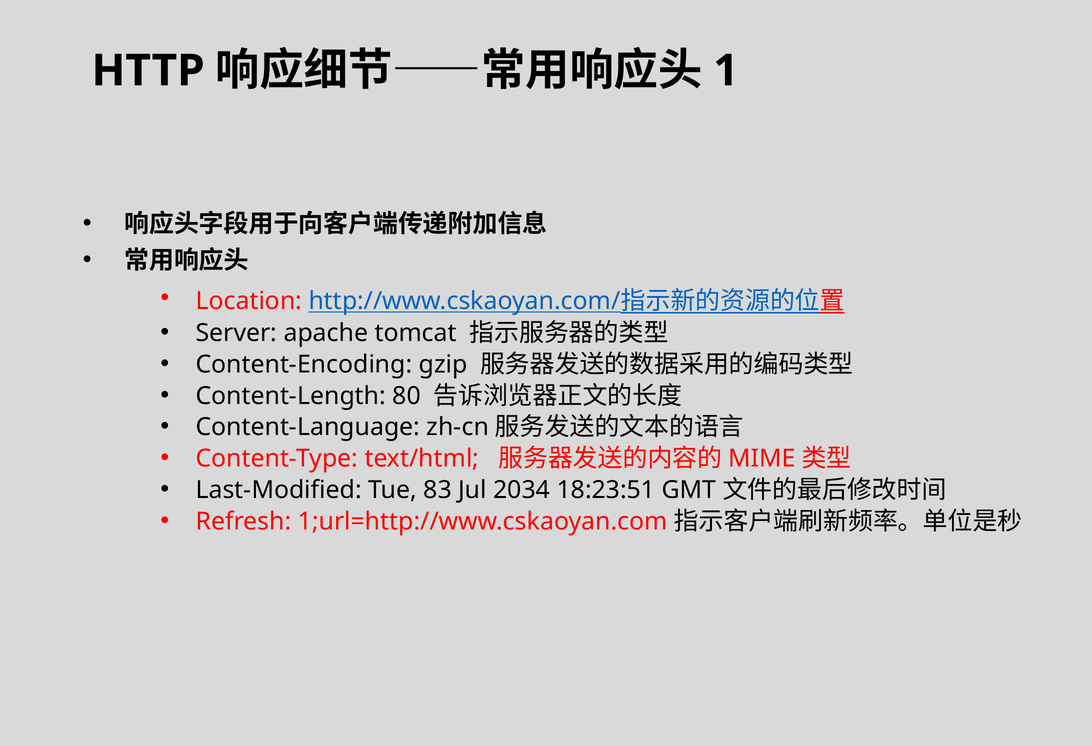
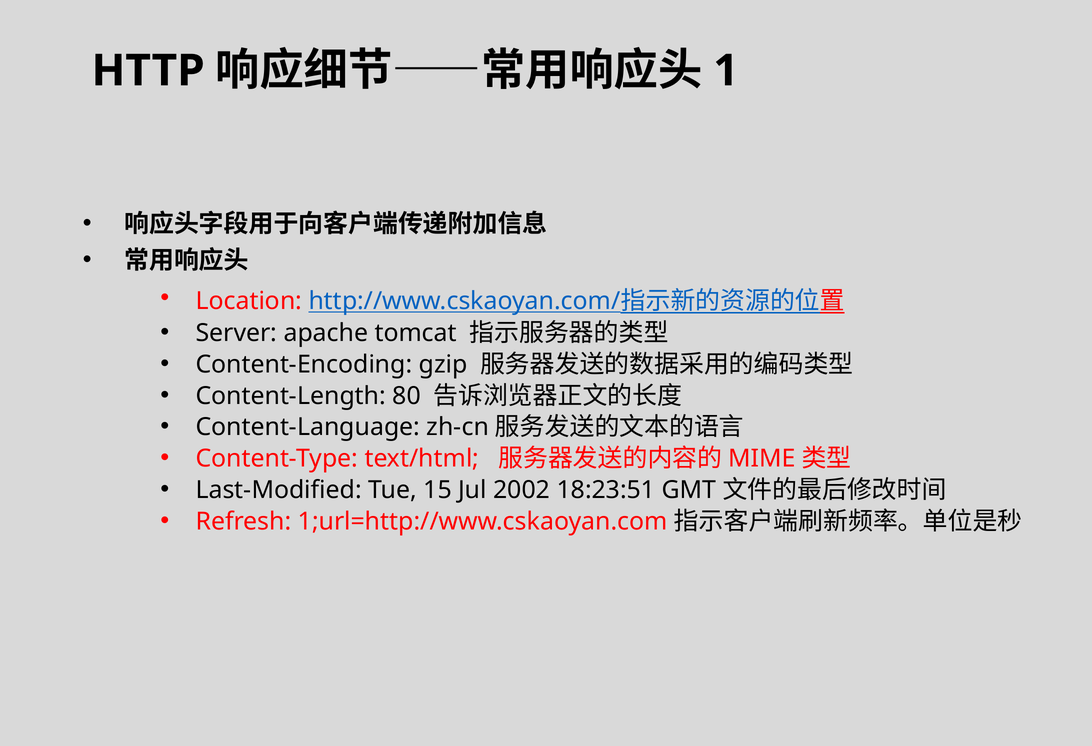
83: 83 -> 15 (438, 490)
2034: 2034 -> 2002 (522, 490)
